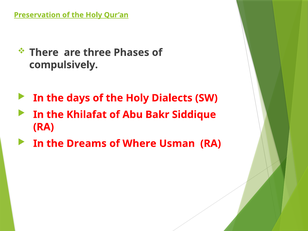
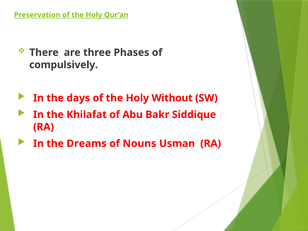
Dialects: Dialects -> Without (172, 98)
Where: Where -> Nouns (139, 144)
